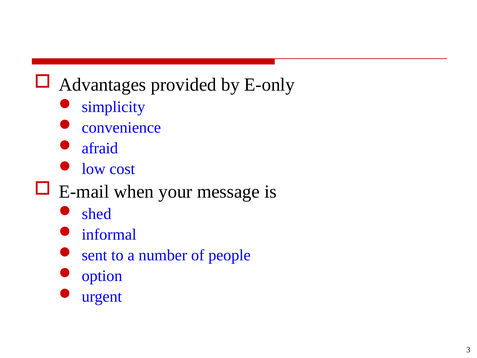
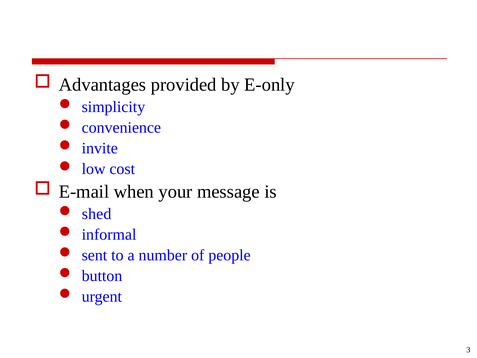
afraid: afraid -> invite (100, 148)
option: option -> button (102, 276)
